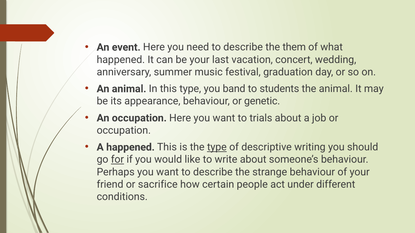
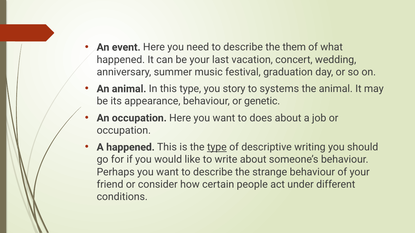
band: band -> story (234, 89)
students: students -> systems (279, 89)
trials: trials -> does (261, 118)
for underline: present -> none (117, 160)
sacrifice: sacrifice -> consider (158, 185)
